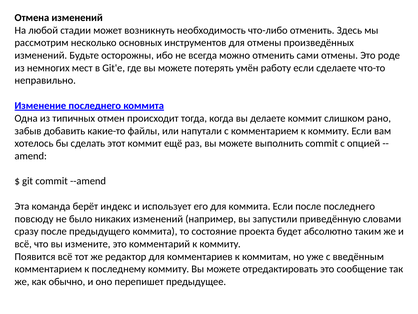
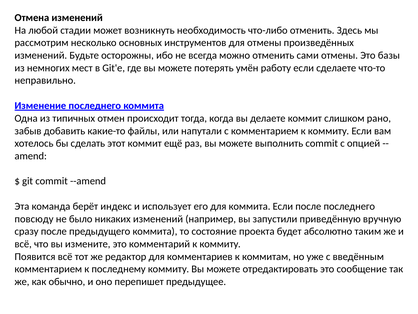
роде: роде -> базы (389, 55)
словами: словами -> вручную (382, 219)
